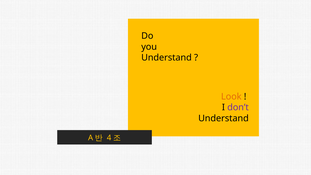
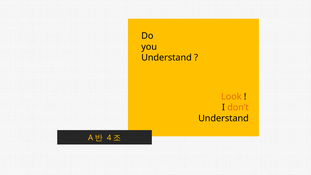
don’t colour: purple -> orange (238, 107)
